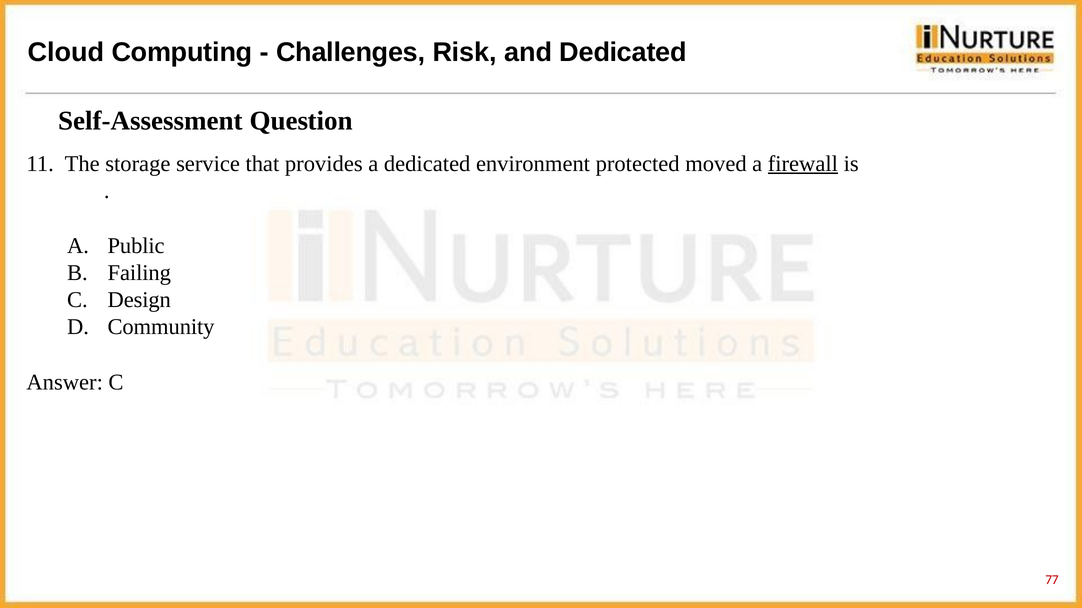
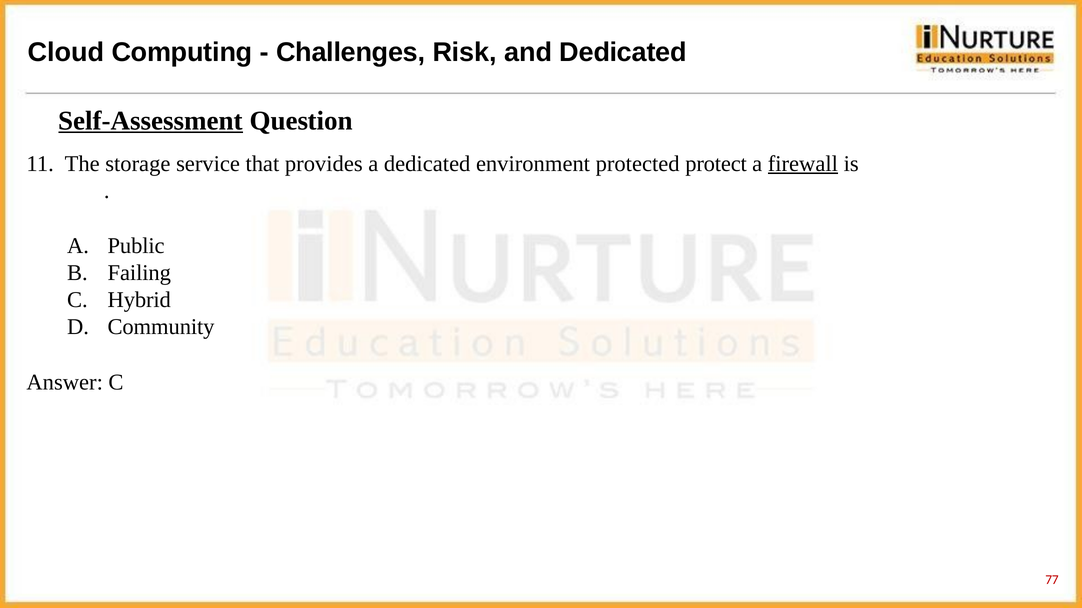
Self-Assessment underline: none -> present (151, 121)
moved: moved -> protect (716, 164)
Design: Design -> Hybrid (139, 300)
